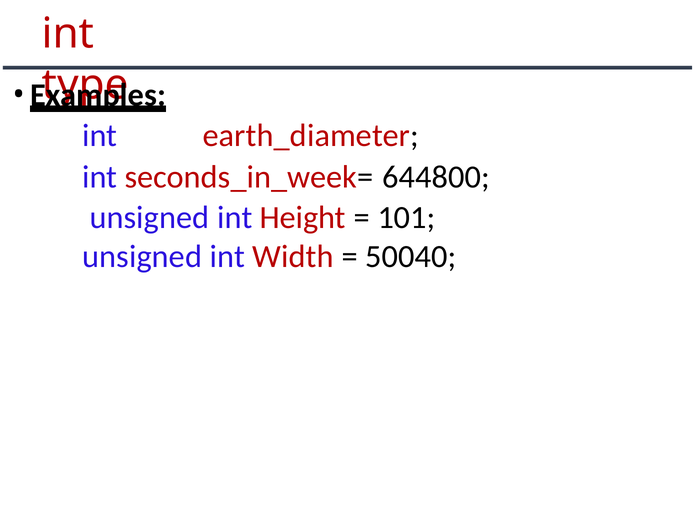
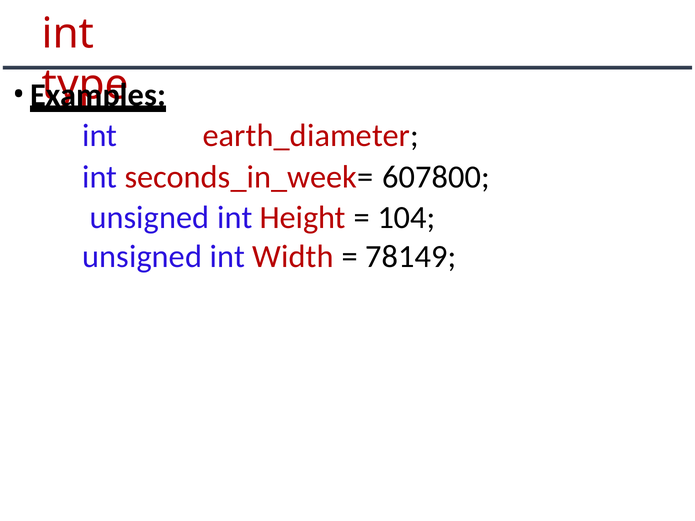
644800: 644800 -> 607800 (436, 177)
101: 101 -> 104 (407, 218)
50040: 50040 -> 78149 (411, 257)
